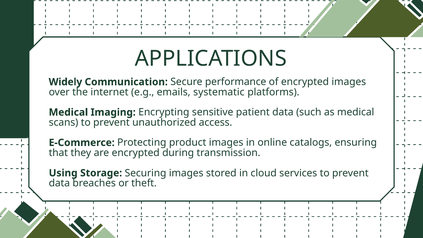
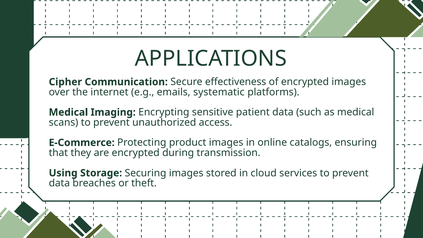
Widely: Widely -> Cipher (65, 82)
performance: performance -> effectiveness (236, 82)
